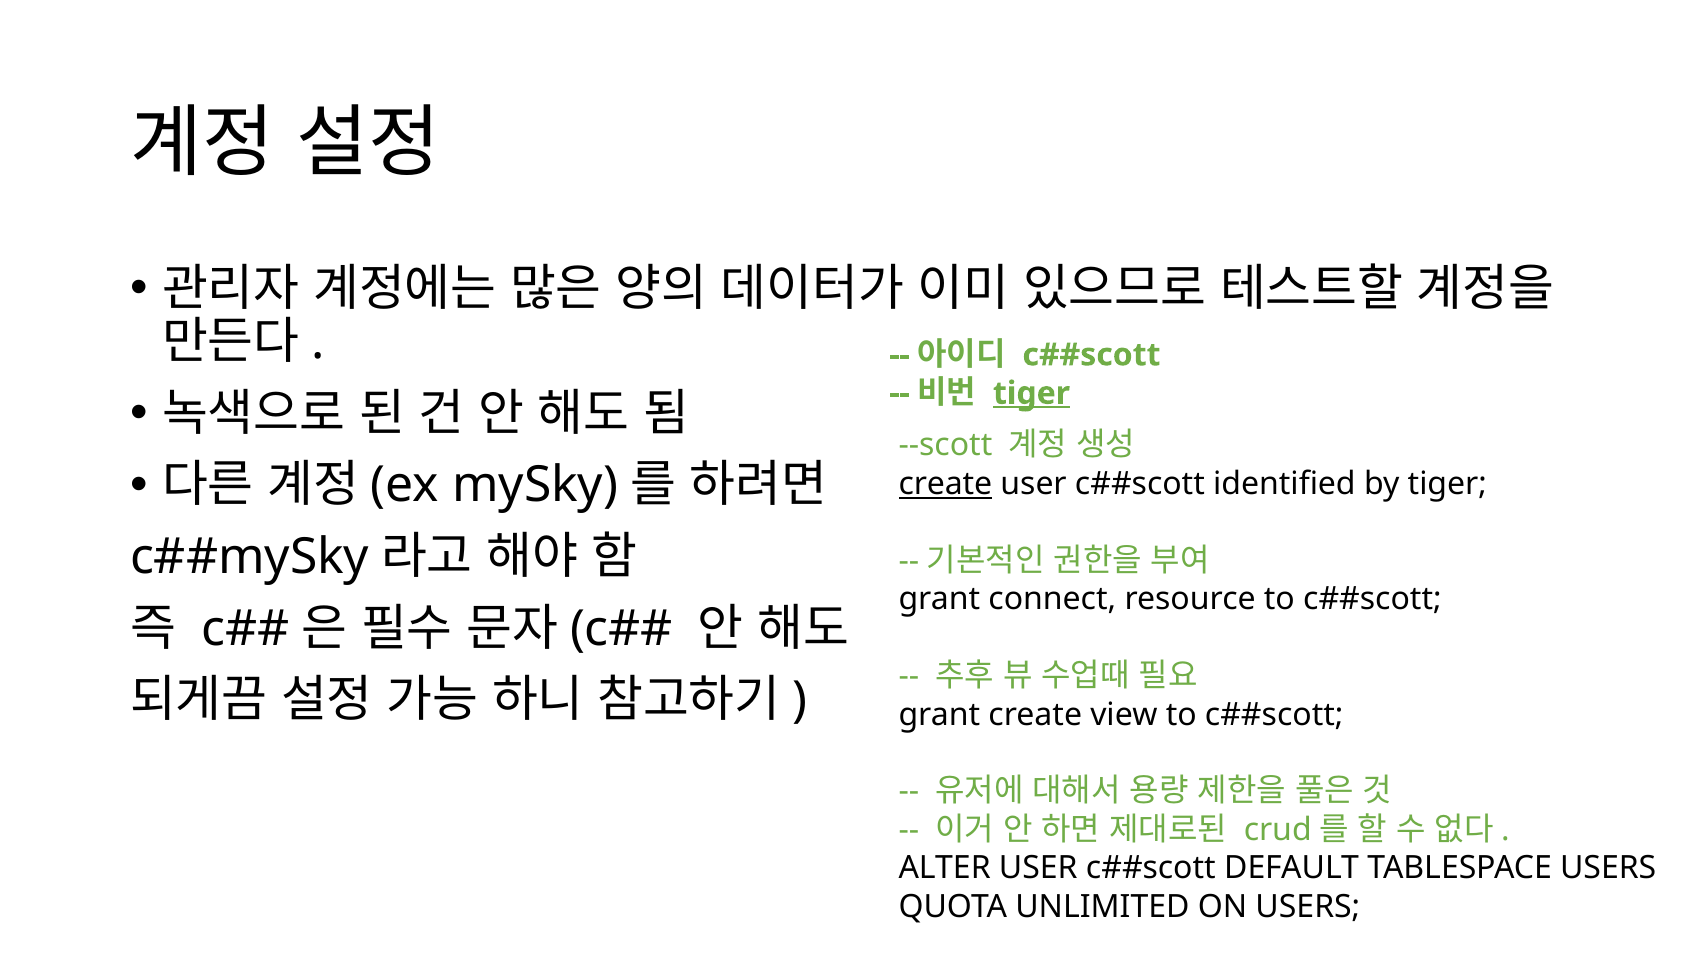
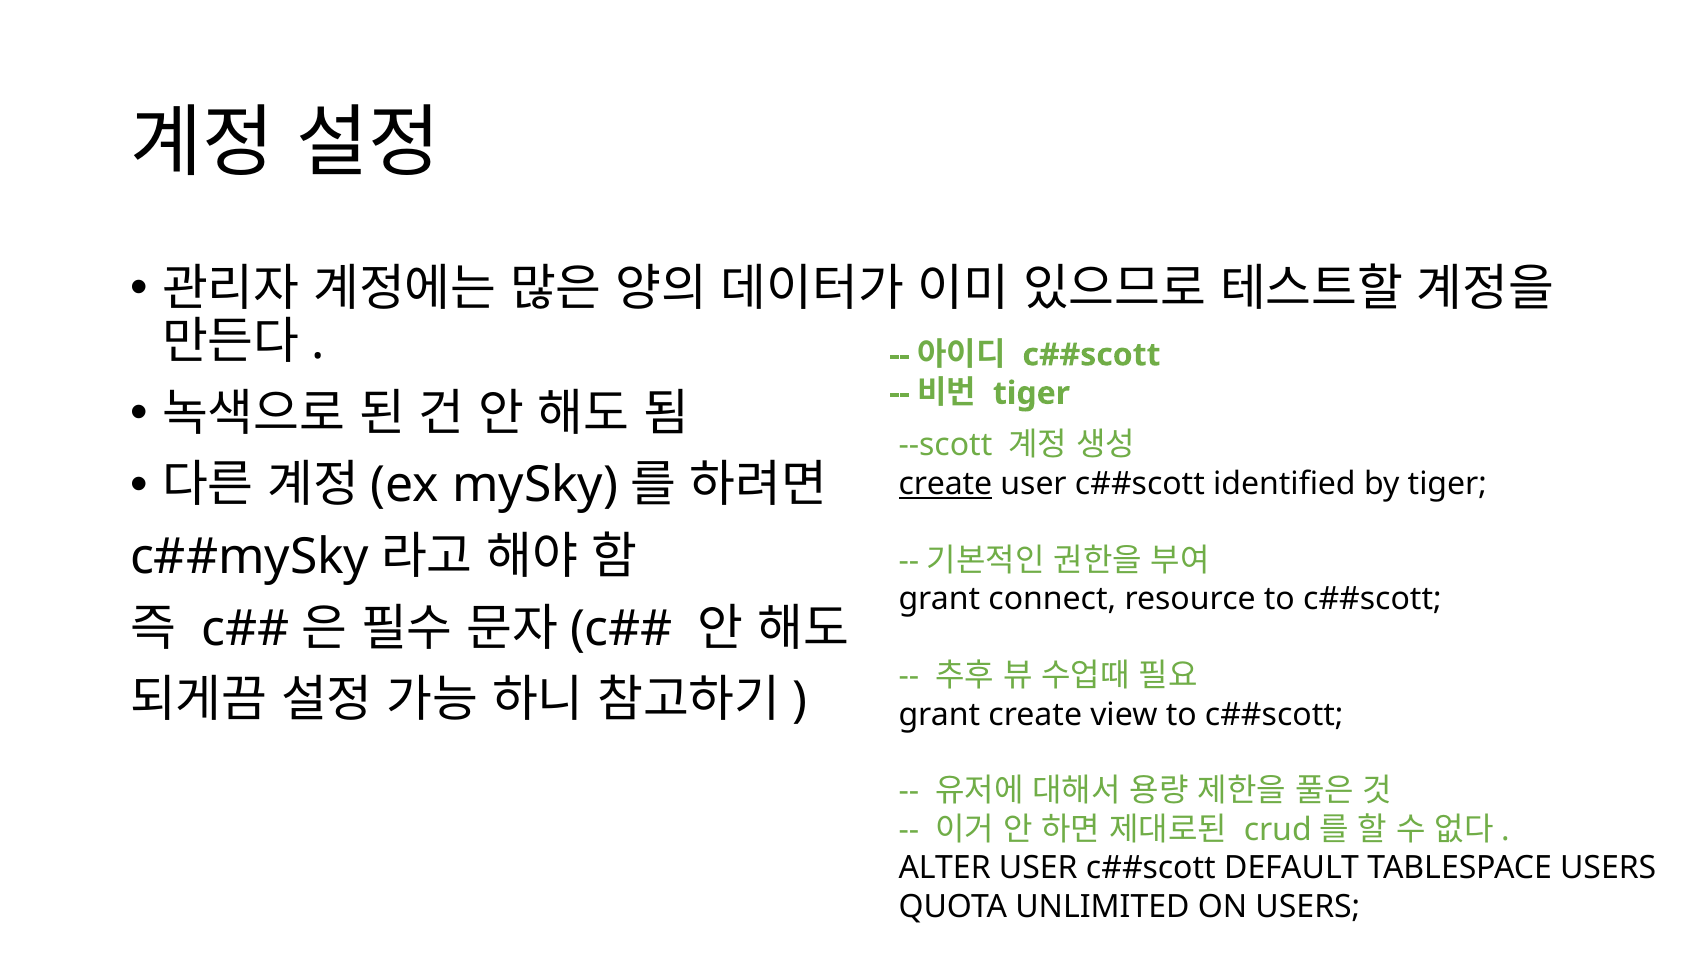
tiger underline: present -> none (1032, 393)
